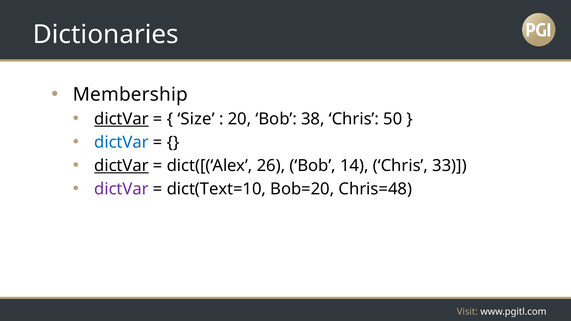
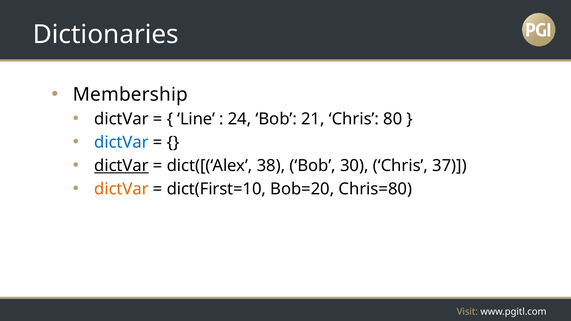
dictVar underline: present -> none (121, 119)
Size: Size -> Line (196, 119)
20: 20 -> 24 (240, 119)
38: 38 -> 21 (313, 119)
50: 50 -> 80 (393, 119)
26: 26 -> 38 (271, 166)
14: 14 -> 30 (354, 166)
33: 33 -> 37 (450, 166)
dictVar colour: purple -> orange (121, 189)
dict(Text=10: dict(Text=10 -> dict(First=10 (216, 189)
Chris=48: Chris=48 -> Chris=80 (375, 189)
